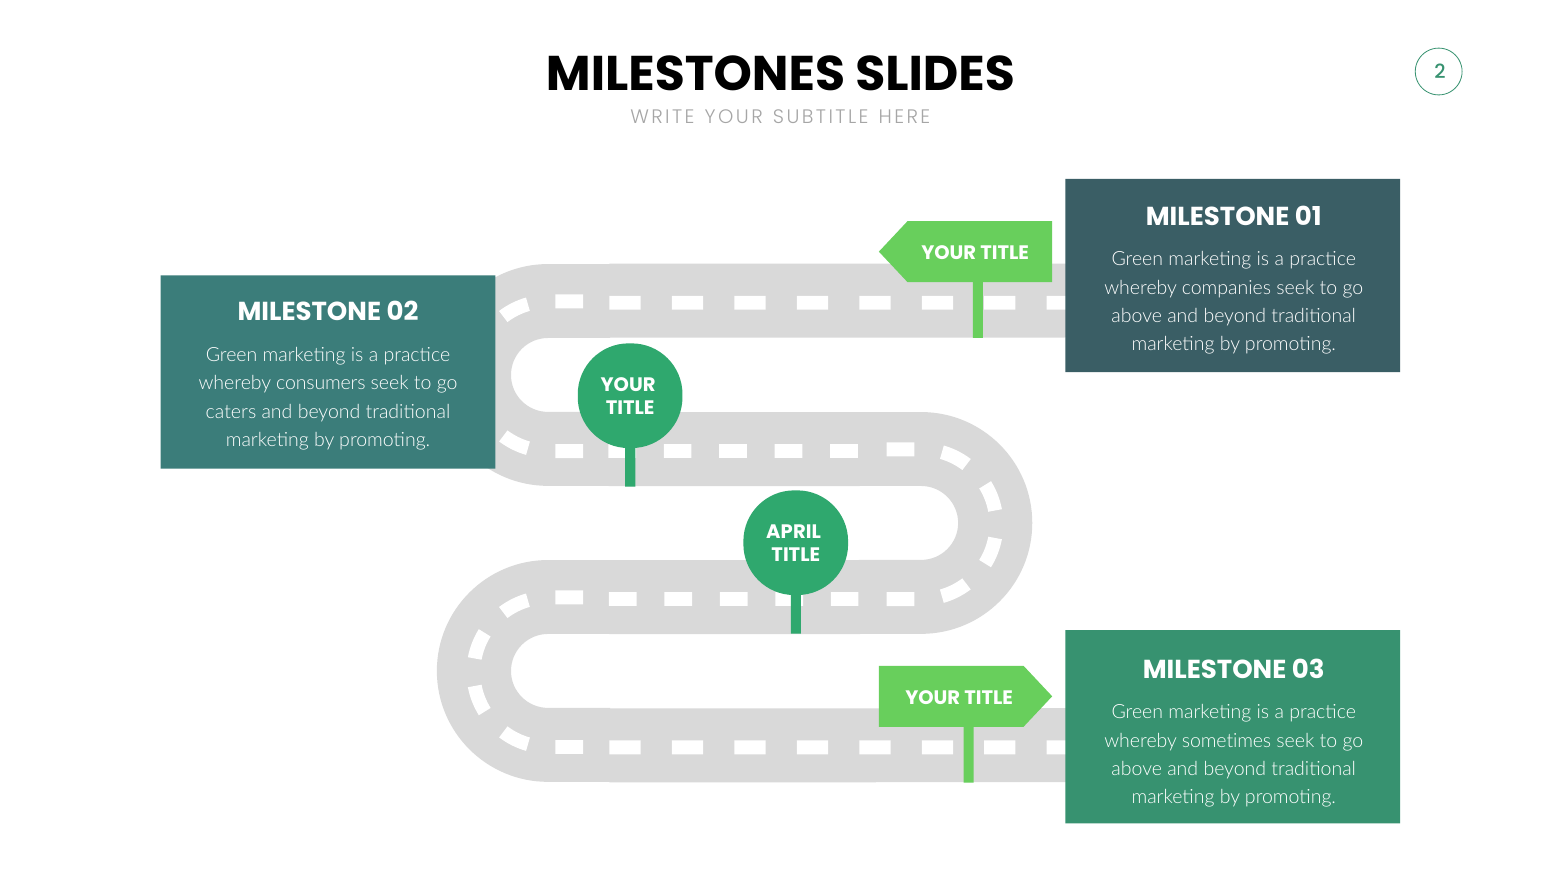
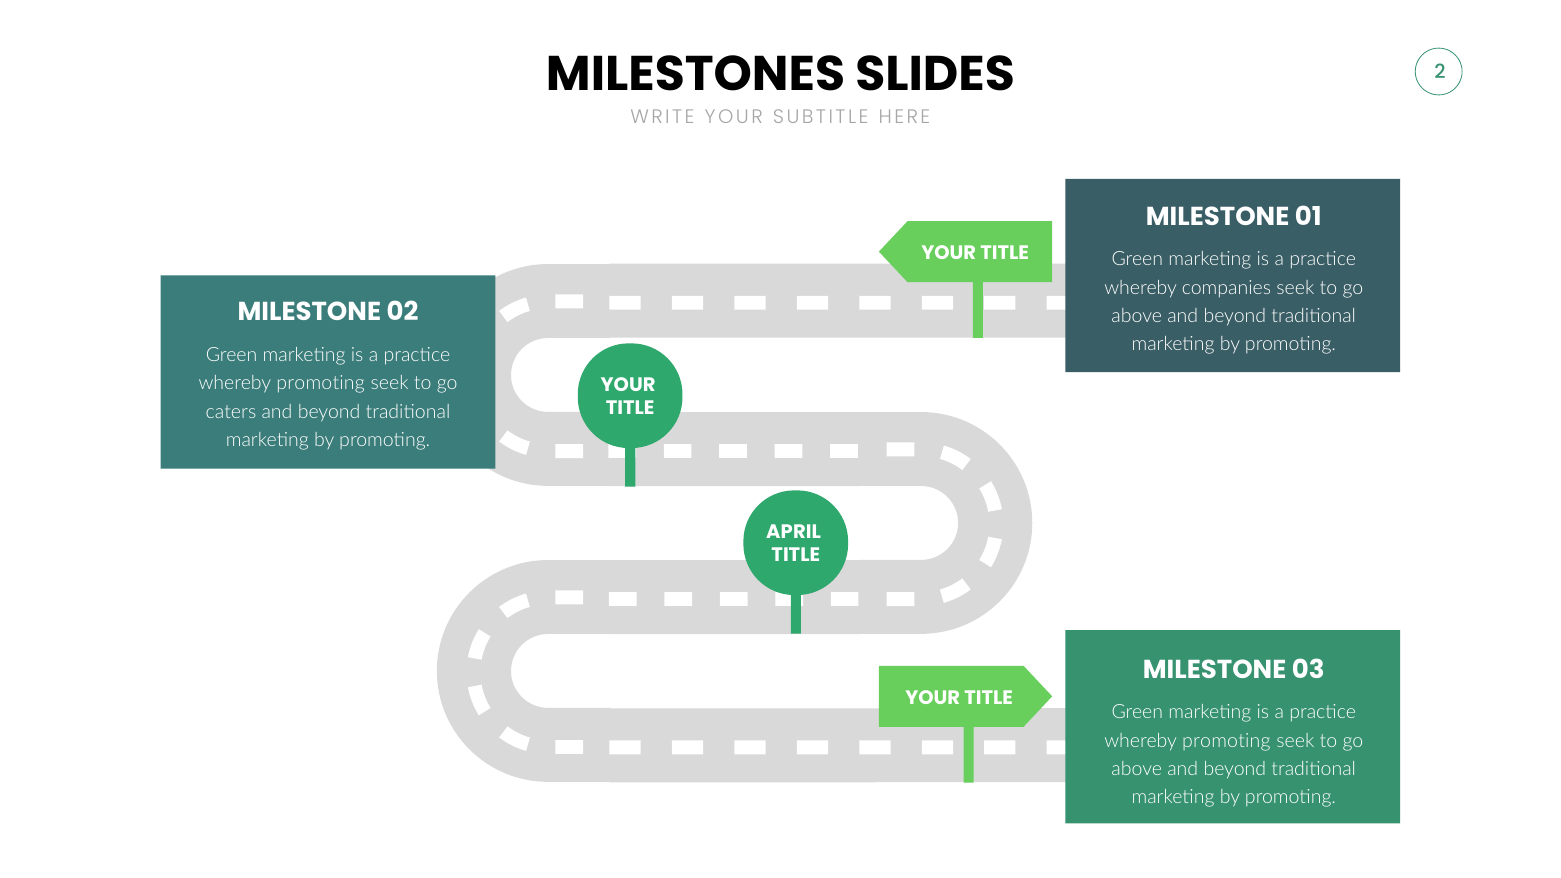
consumers: consumers -> promoting (321, 383)
sometimes: sometimes -> promoting (1226, 741)
